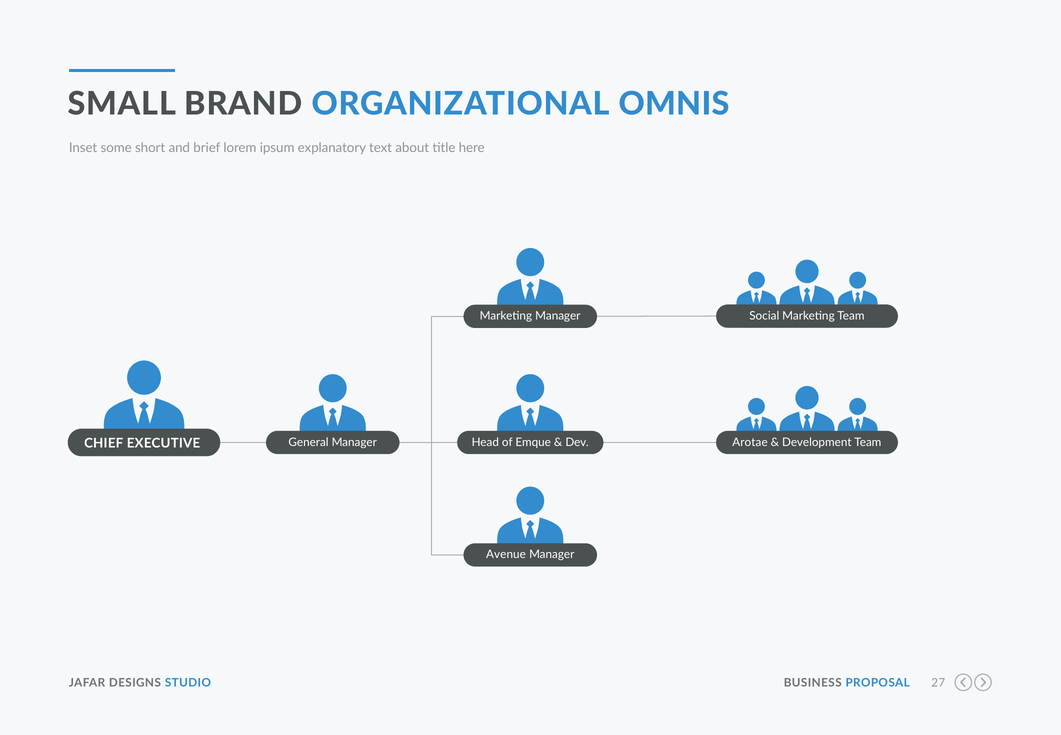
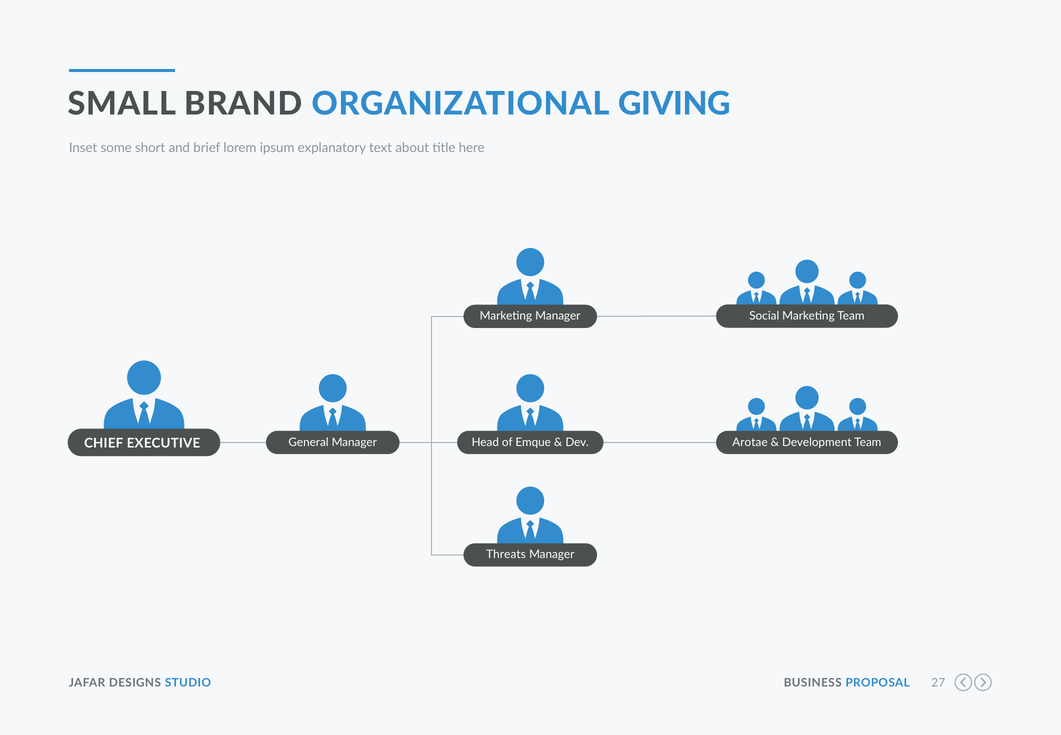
OMNIS: OMNIS -> GIVING (674, 104)
Avenue: Avenue -> Threats (506, 554)
